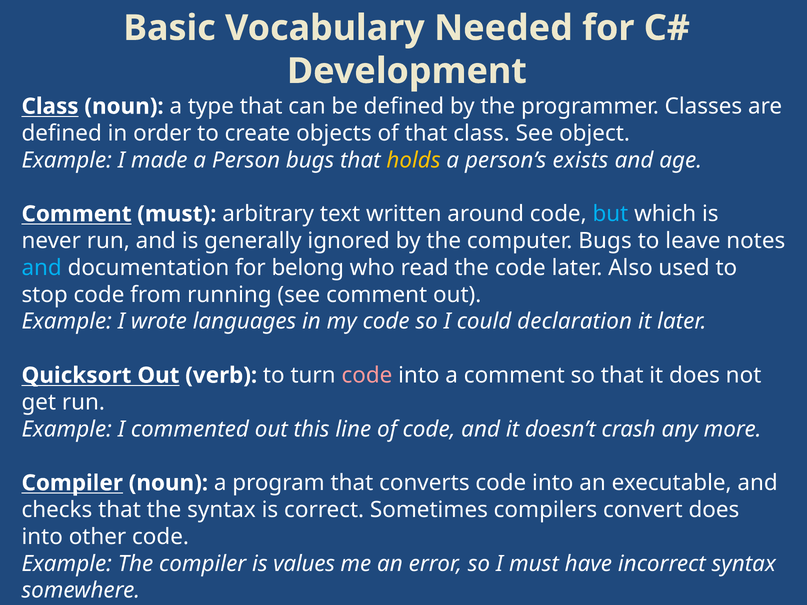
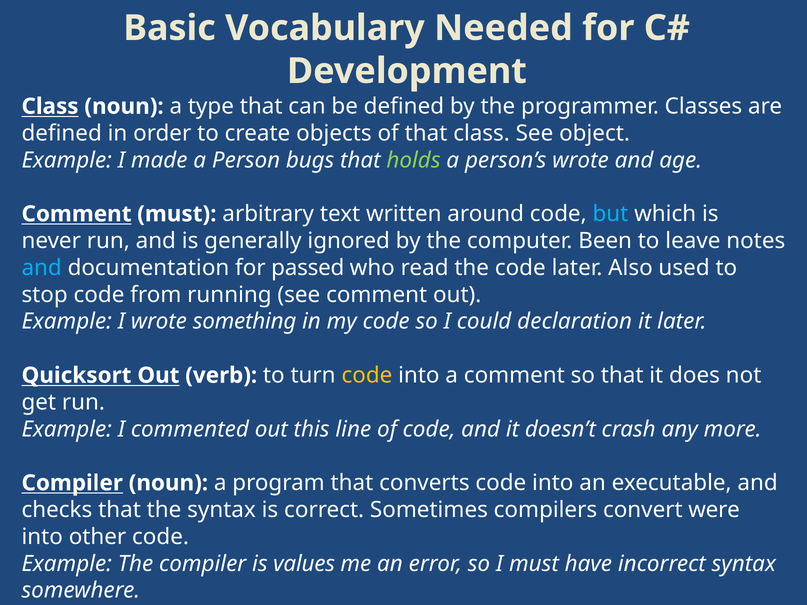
holds colour: yellow -> light green (413, 160)
person’s exists: exists -> wrote (581, 160)
computer Bugs: Bugs -> Been (605, 241)
belong: belong -> passed (308, 268)
languages: languages -> something (245, 322)
code colour: pink -> yellow (367, 376)
convert does: does -> were (714, 510)
